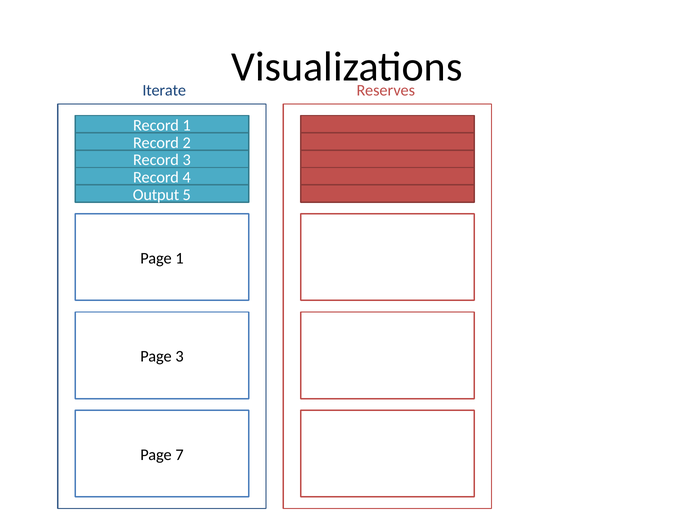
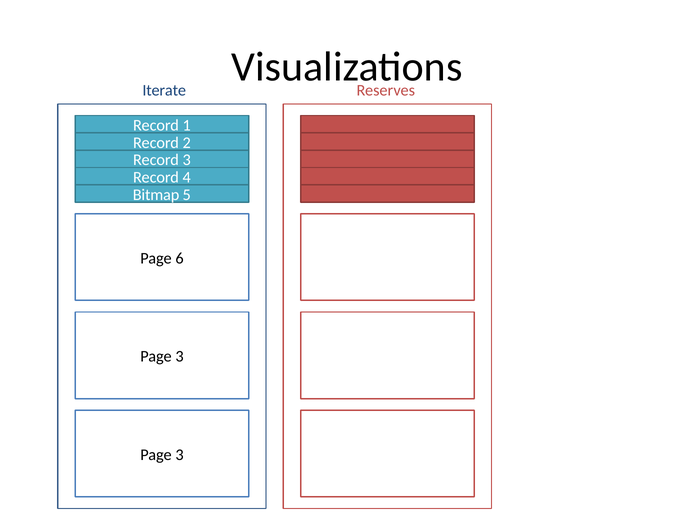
Output: Output -> Bitmap (156, 195)
Page 1: 1 -> 6 (180, 258)
7: 7 -> 3 (180, 455)
